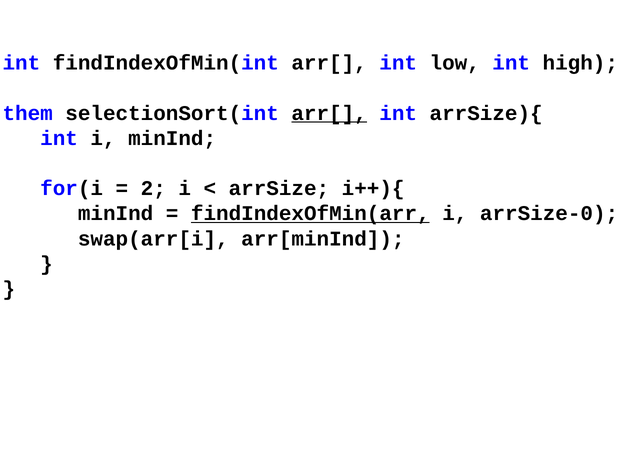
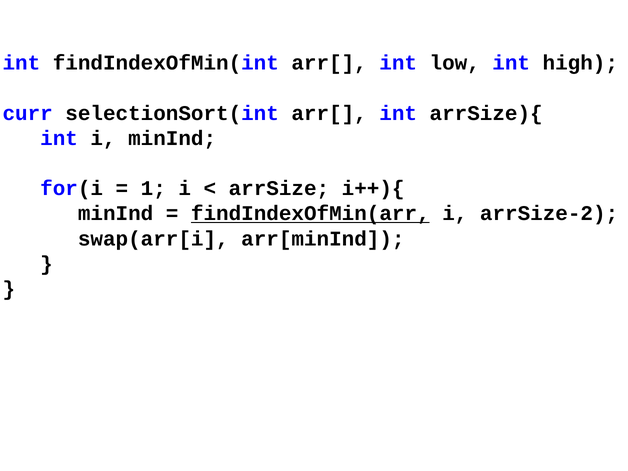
them: them -> curr (28, 113)
arr[ underline: present -> none (329, 113)
2: 2 -> 1 (153, 188)
arrSize-0: arrSize-0 -> arrSize-2 (549, 214)
